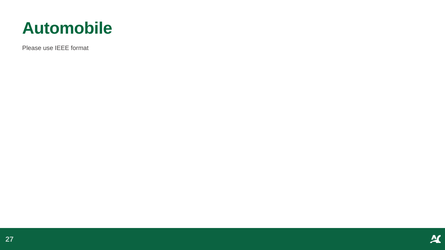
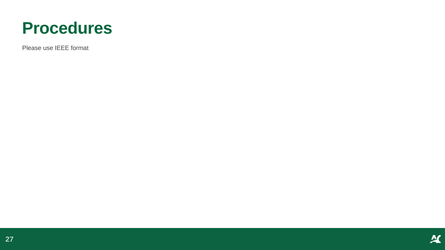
Automobile: Automobile -> Procedures (67, 28)
